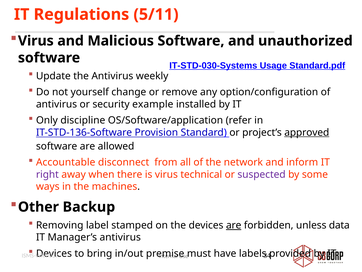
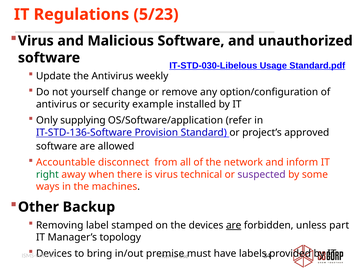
5/11: 5/11 -> 5/23 (156, 14)
IT-STD-030-Systems: IT-STD-030-Systems -> IT-STD-030-Libelous (213, 65)
discipline: discipline -> supplying (83, 120)
approved underline: present -> none (307, 132)
right colour: purple -> green (47, 174)
data: data -> part (339, 225)
Manager’s antivirus: antivirus -> topology (120, 237)
